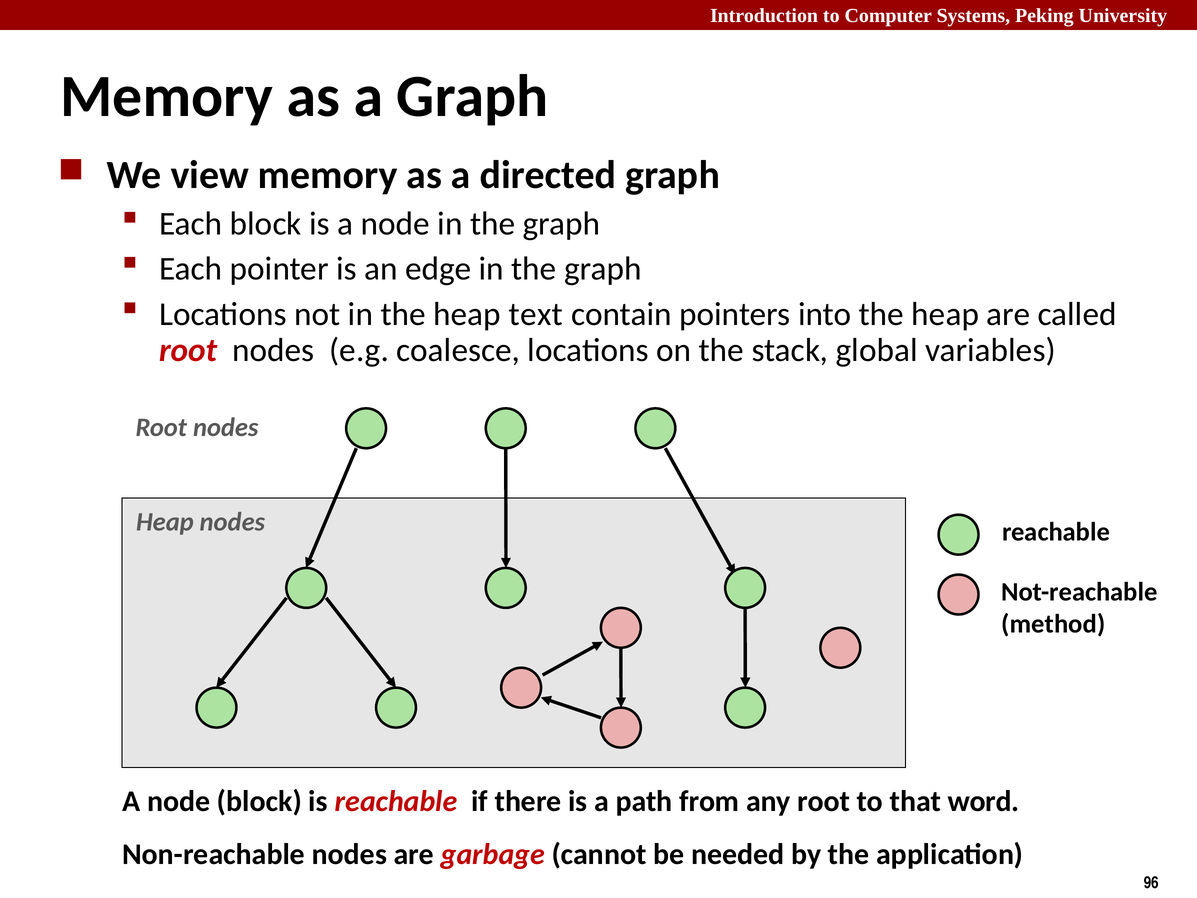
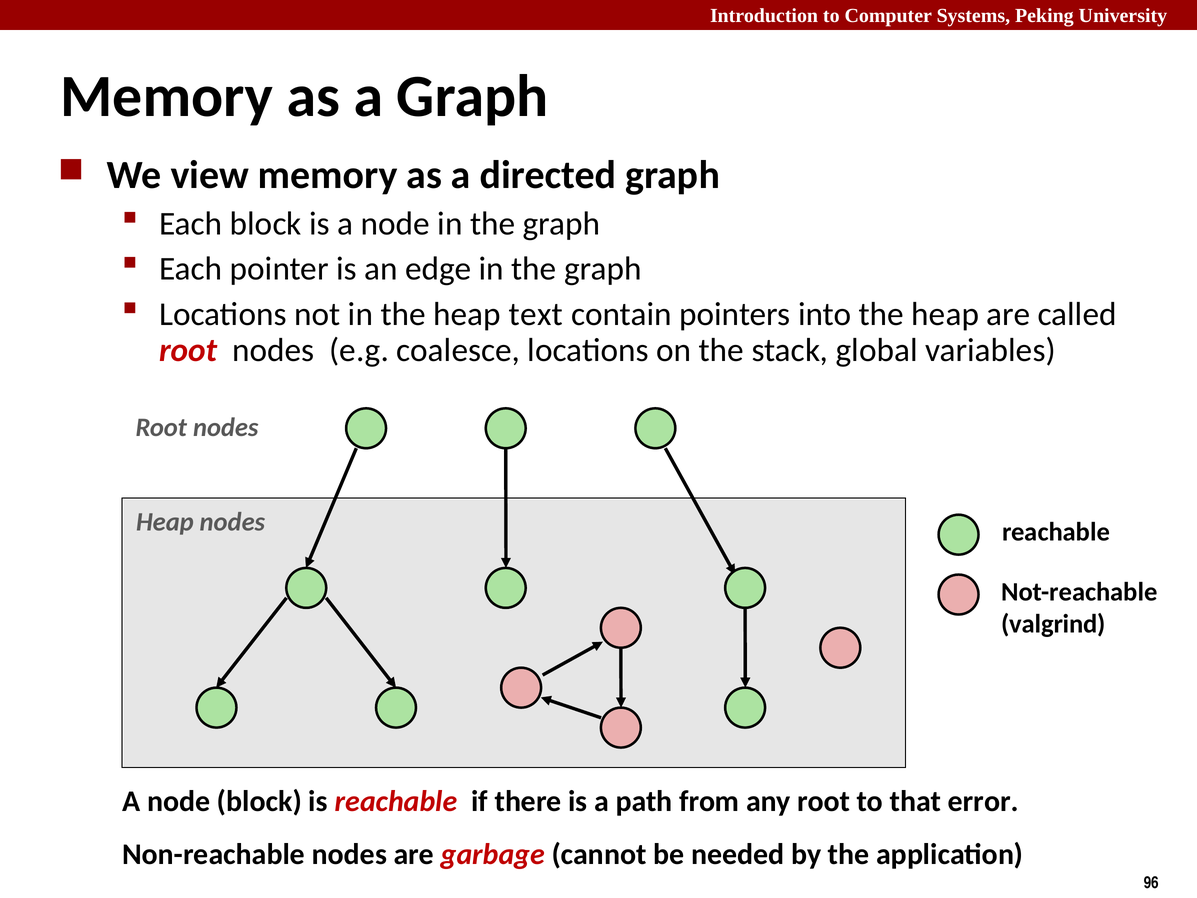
method: method -> valgrind (1053, 624)
word: word -> error (983, 801)
